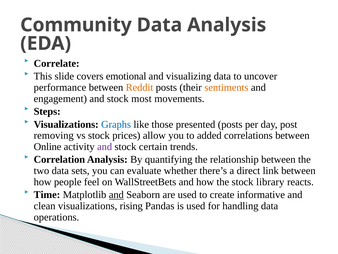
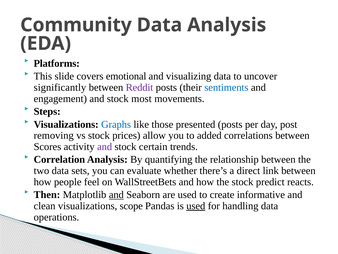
Correlate: Correlate -> Platforms (57, 63)
performance: performance -> significantly (60, 87)
Reddit colour: orange -> purple (139, 87)
sentiments colour: orange -> blue (226, 87)
Online: Online -> Scores (47, 146)
library: library -> predict (270, 182)
Time: Time -> Then (47, 194)
rising: rising -> scope (131, 206)
used underline: none -> present (196, 206)
